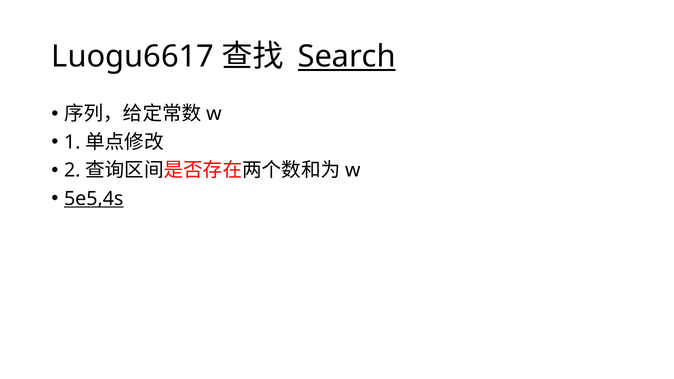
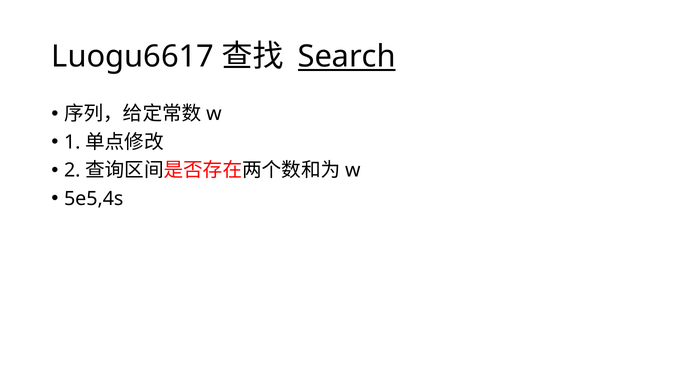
5e5,4s underline: present -> none (94, 199)
